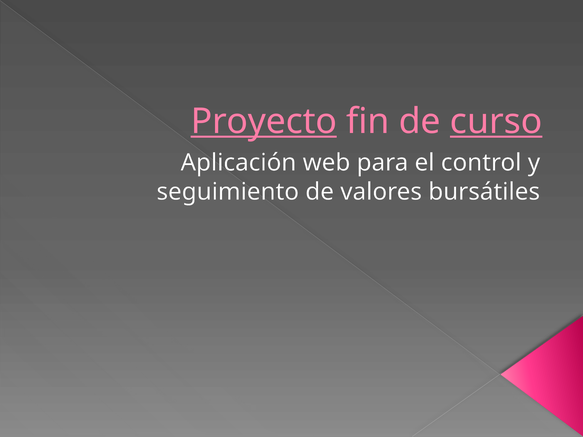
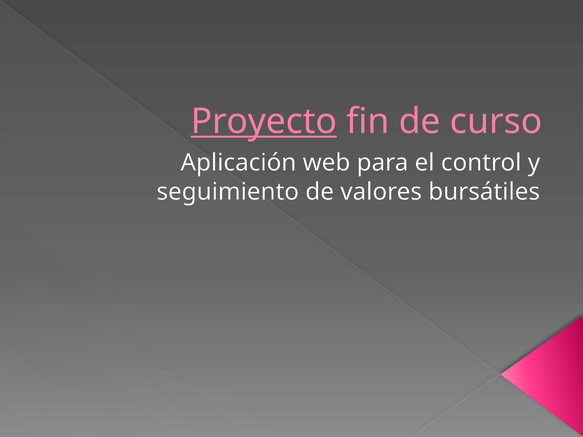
curso underline: present -> none (496, 121)
